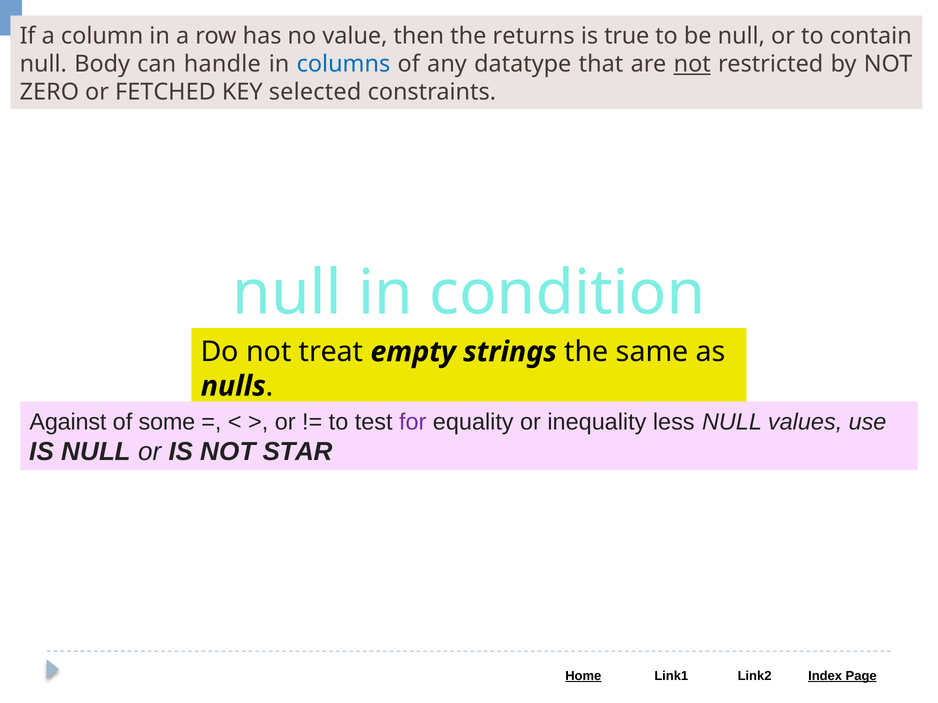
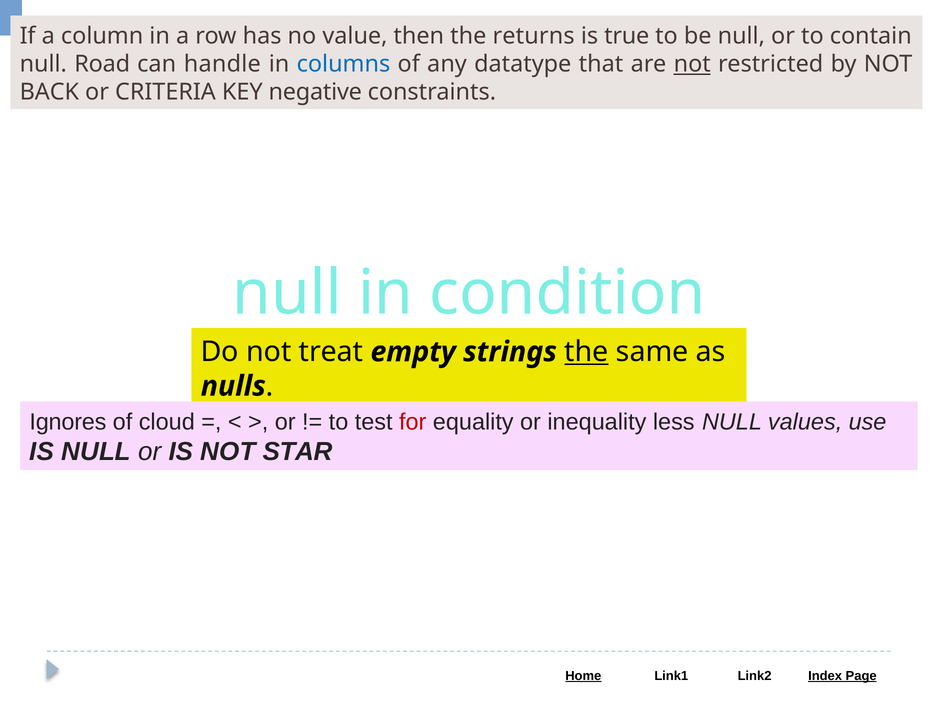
Body: Body -> Road (102, 64)
ZERO: ZERO -> BACK (49, 92)
FETCHED: FETCHED -> CRITERIA (165, 92)
selected: selected -> negative (315, 92)
the underline: none -> present (586, 352)
Against: Against -> Ignores (68, 422)
some: some -> cloud (167, 422)
for colour: purple -> red (413, 422)
